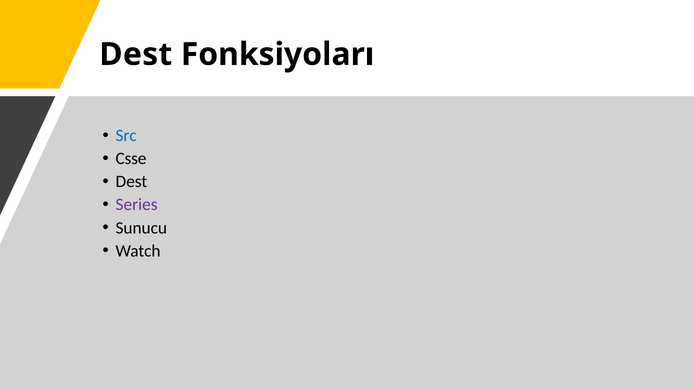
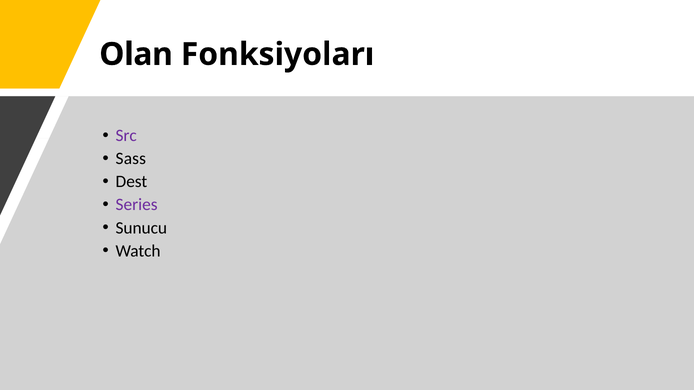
Dest: Dest -> Olan (136, 54)
Src colour: blue -> purple (126, 136)
Csse: Csse -> Sass (131, 159)
